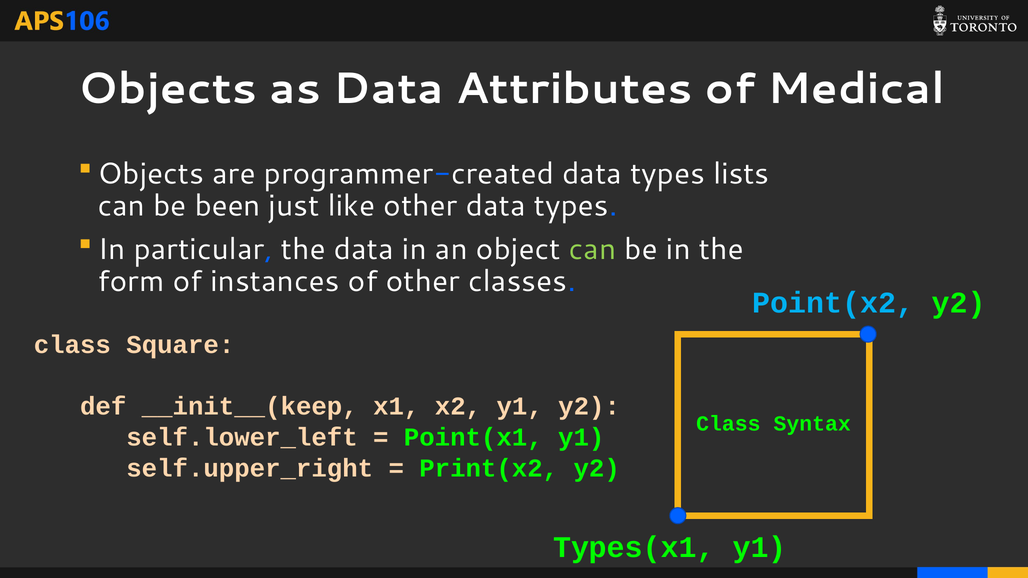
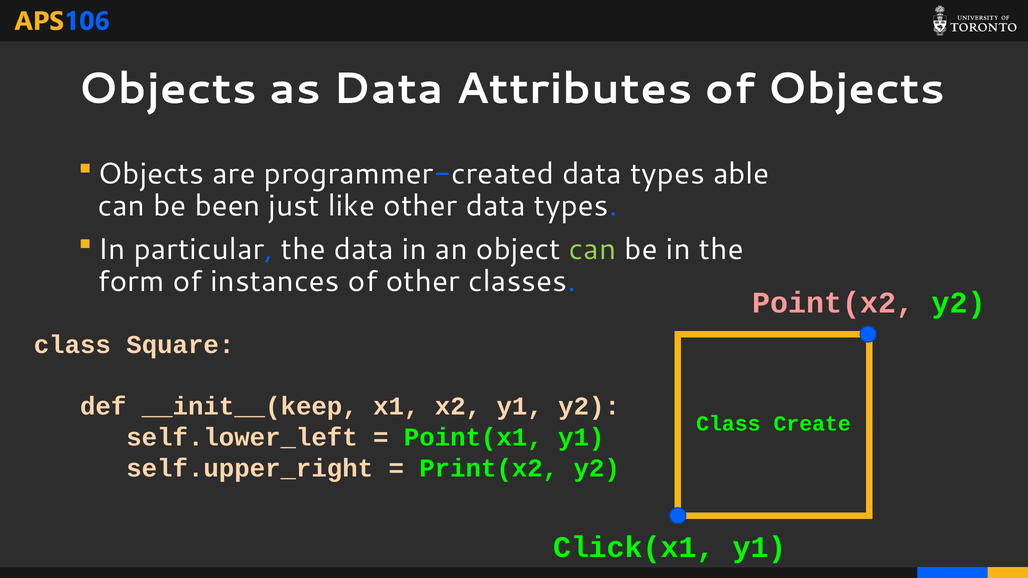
of Medical: Medical -> Objects (856, 89)
lists: lists -> able (741, 174)
Point(x2 colour: light blue -> pink (833, 303)
Syntax: Syntax -> Create (812, 424)
Types(x1: Types(x1 -> Click(x1 (634, 548)
